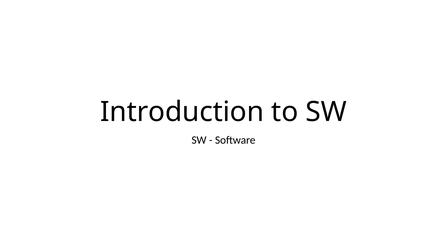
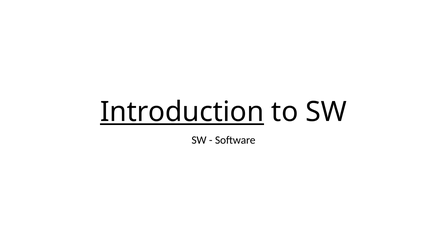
Introduction underline: none -> present (182, 112)
